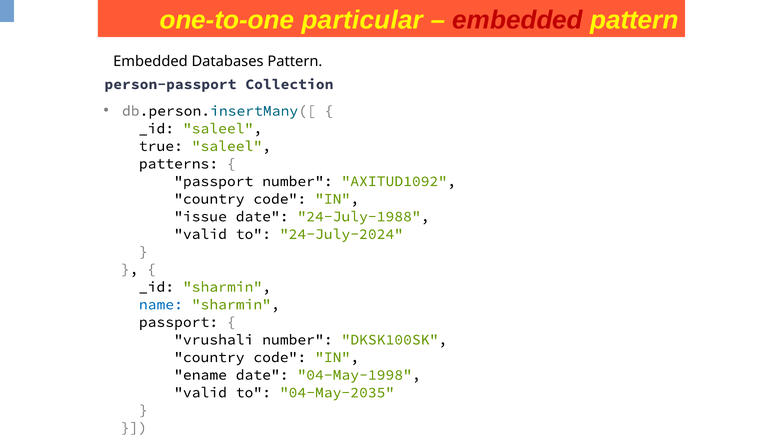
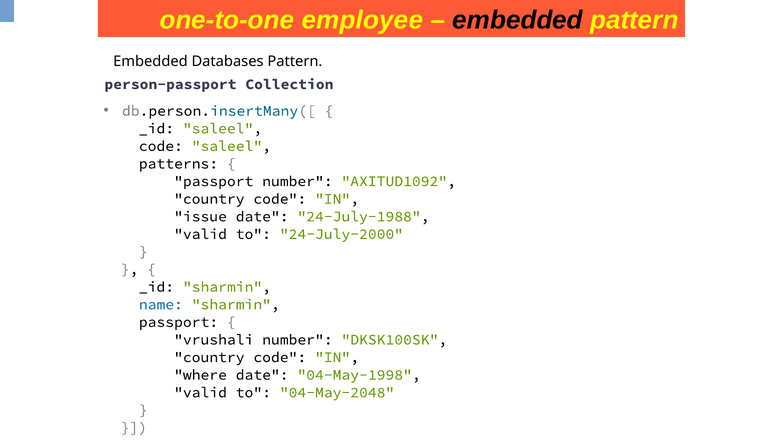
particular: particular -> employee (362, 20)
embedded colour: red -> black (518, 20)
true: true -> code (161, 146)
24-July-2024: 24-July-2024 -> 24-July-2000 (341, 234)
ename: ename -> where (201, 375)
04-May-2035: 04-May-2035 -> 04-May-2048 (337, 393)
